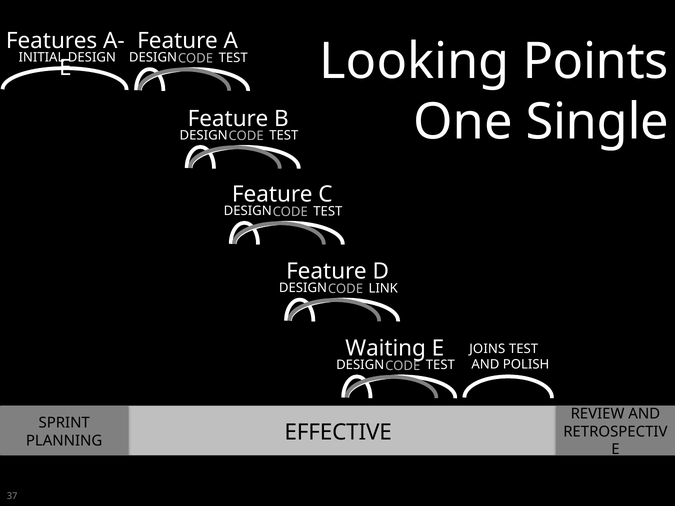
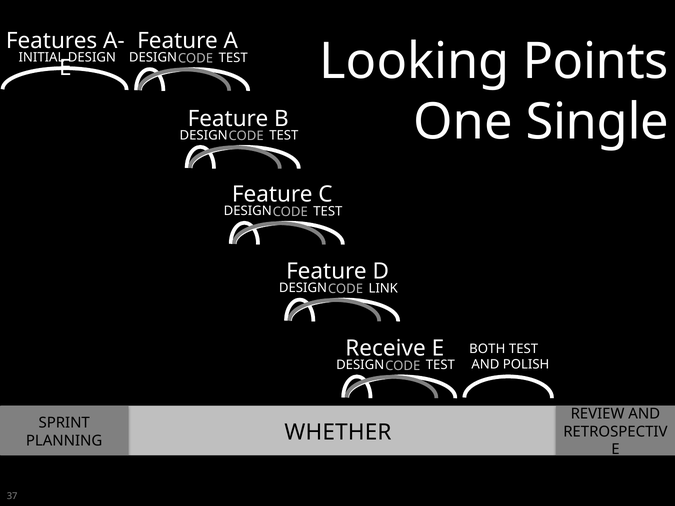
Waiting: Waiting -> Receive (386, 348)
JOINS: JOINS -> BOTH (487, 349)
EFFECTIVE: EFFECTIVE -> WHETHER (338, 432)
